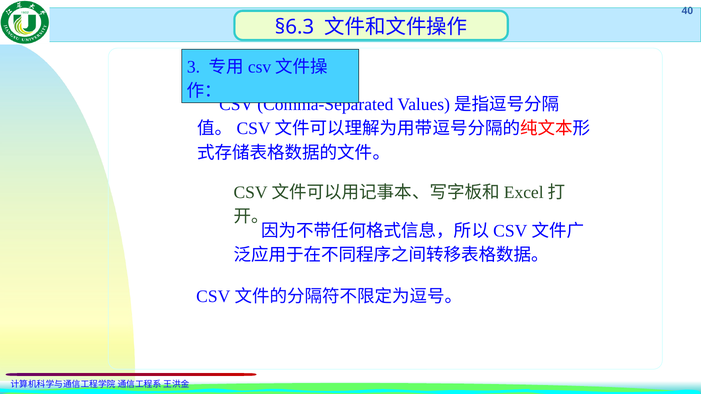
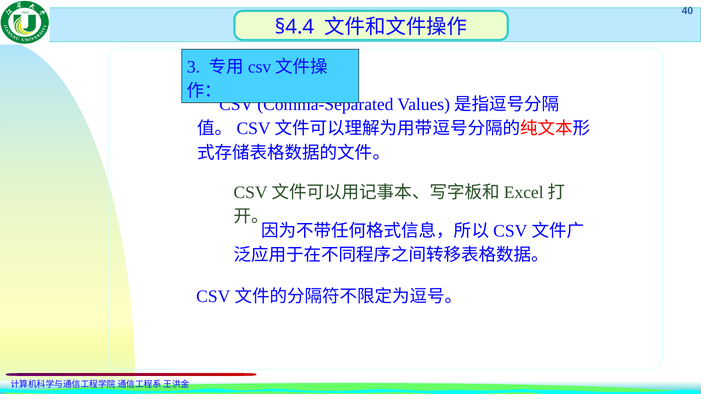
§6.3: §6.3 -> §4.4 (295, 27)
